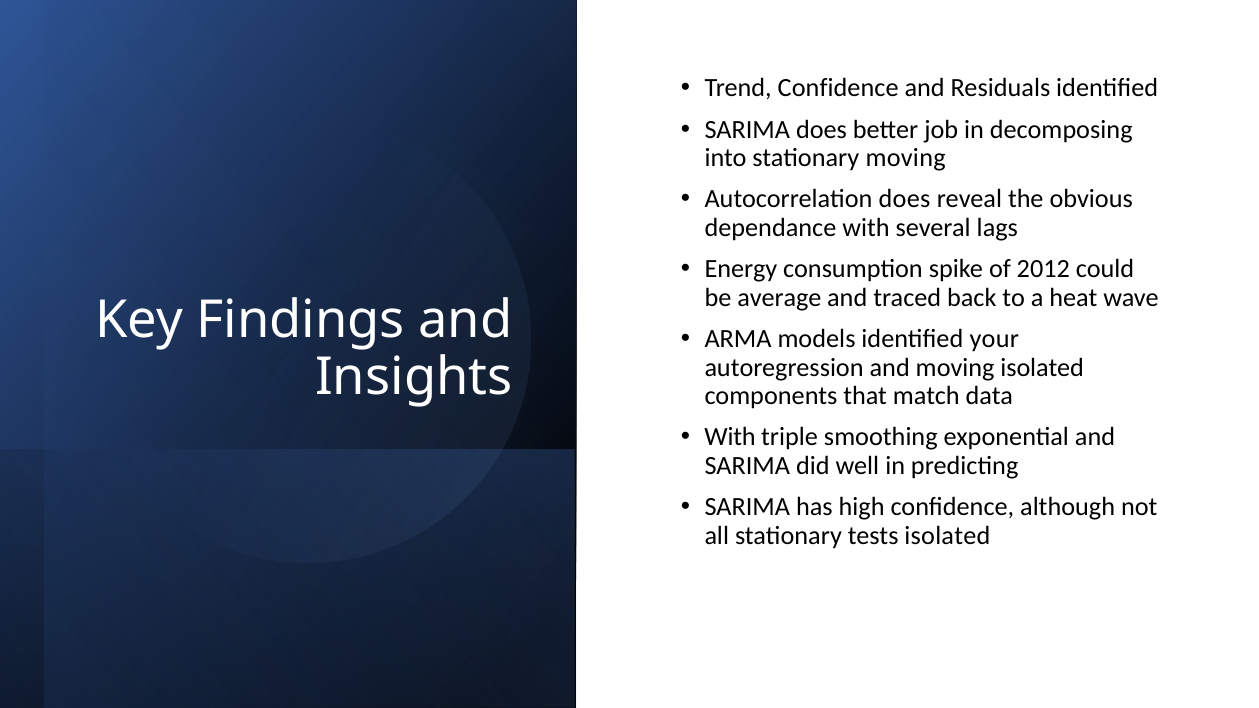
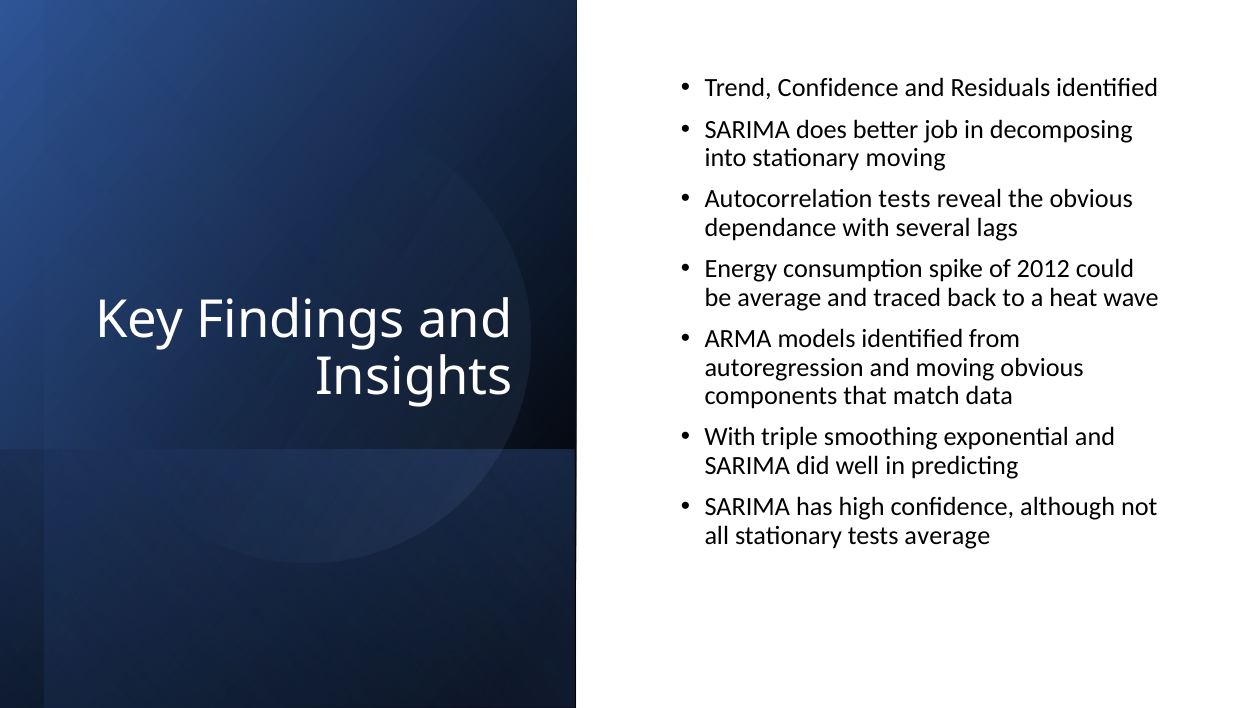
Autocorrelation does: does -> tests (904, 199)
your: your -> from (995, 339)
moving isolated: isolated -> obvious (1042, 367)
tests isolated: isolated -> average (947, 536)
